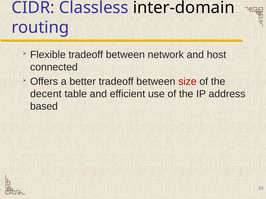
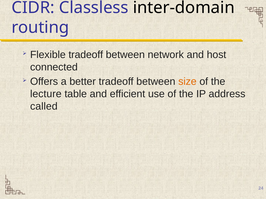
size colour: red -> orange (187, 82)
decent: decent -> lecture (46, 94)
based: based -> called (44, 107)
